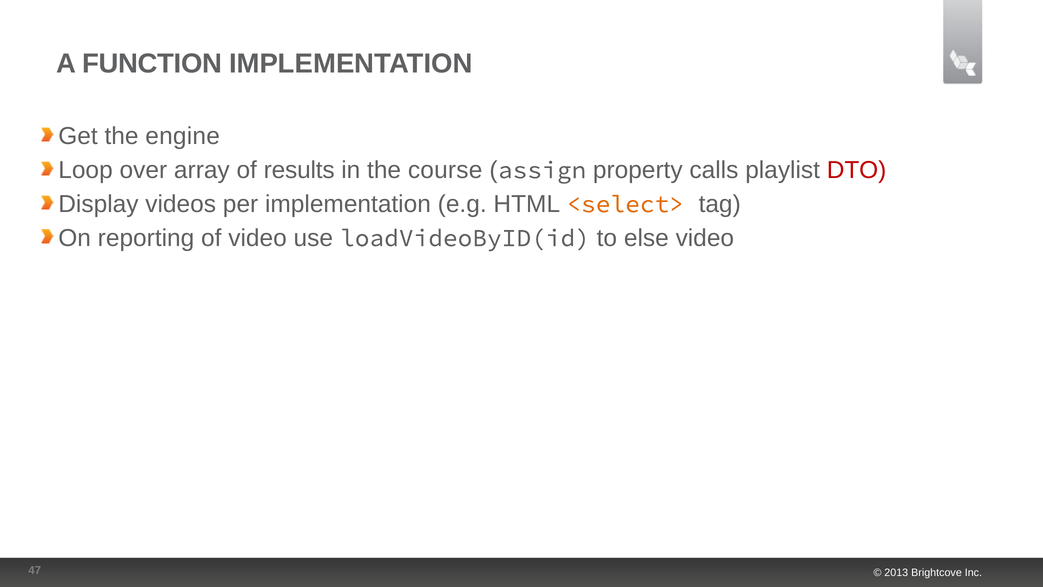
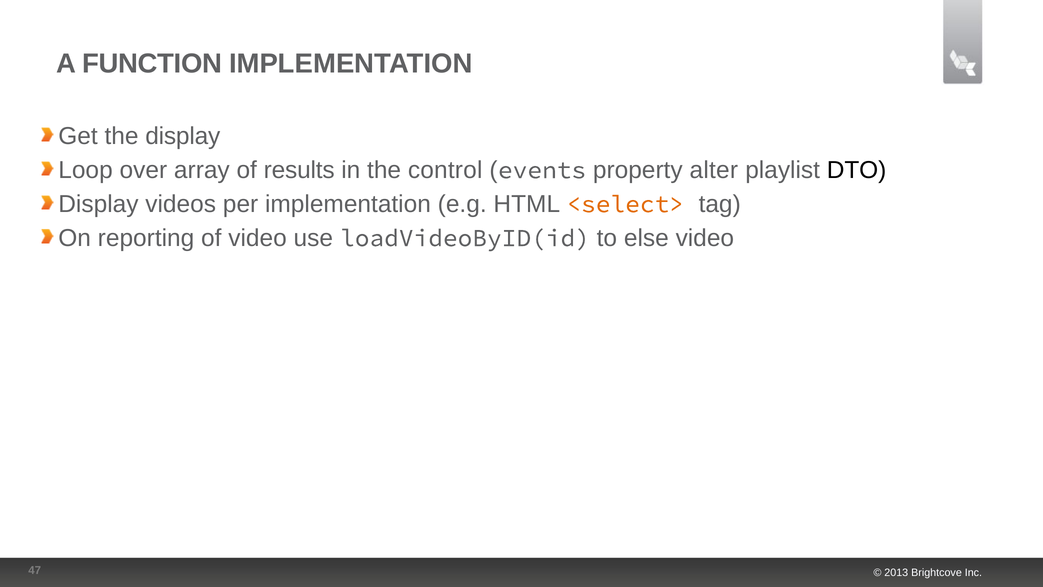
the engine: engine -> display (183, 136)
course: course -> control (445, 170)
assign: assign -> events (542, 170)
calls: calls -> alter (714, 170)
DTO colour: red -> black (857, 170)
